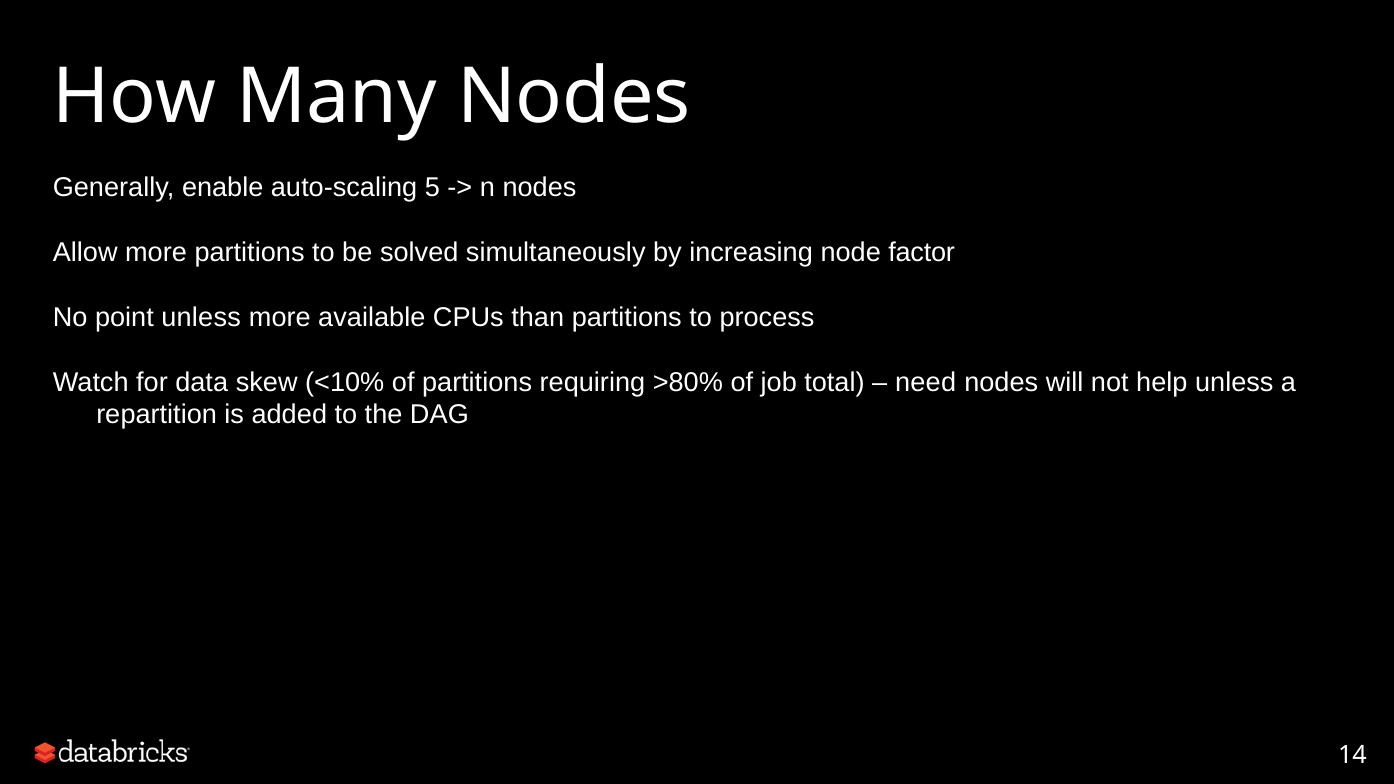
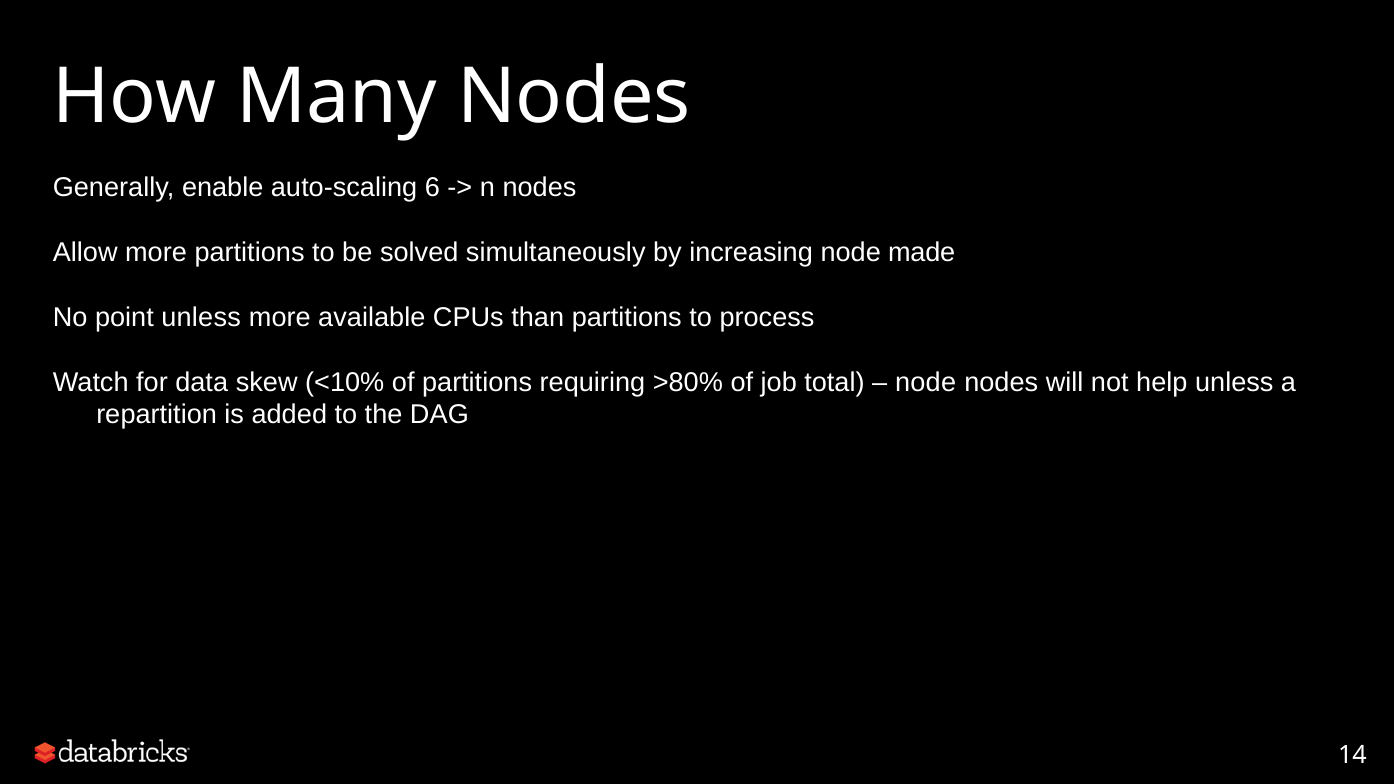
5: 5 -> 6 (432, 187)
factor: factor -> made (922, 252)
need: need -> node (926, 383)
